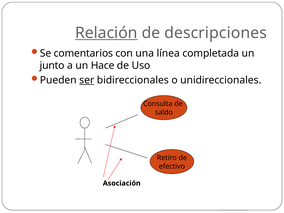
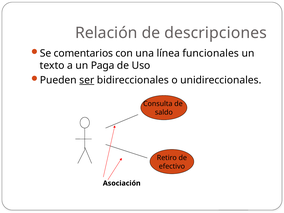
Relación underline: present -> none (106, 33)
completada: completada -> funcionales (211, 53)
junto: junto -> texto (52, 66)
Hace: Hace -> Paga (103, 66)
